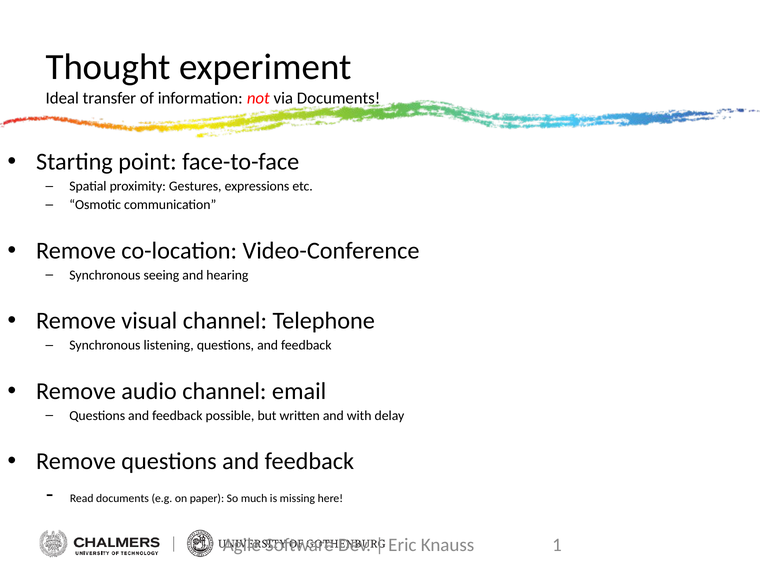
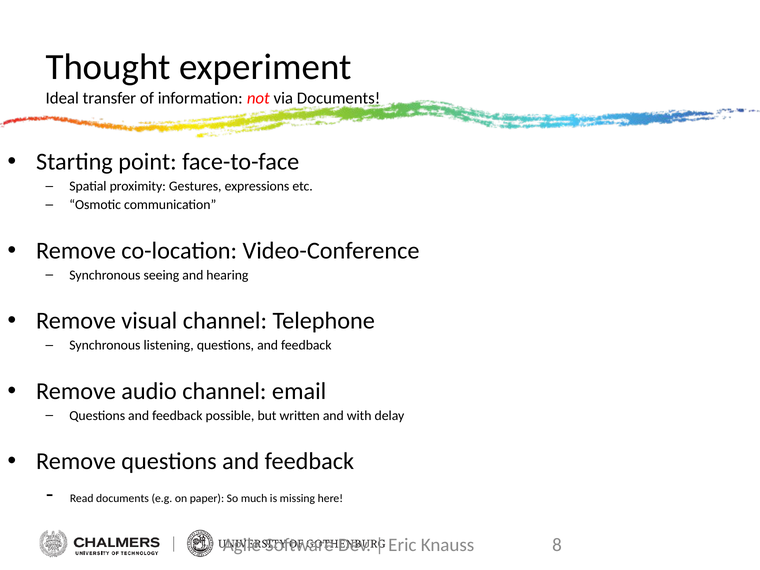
1: 1 -> 8 (557, 545)
